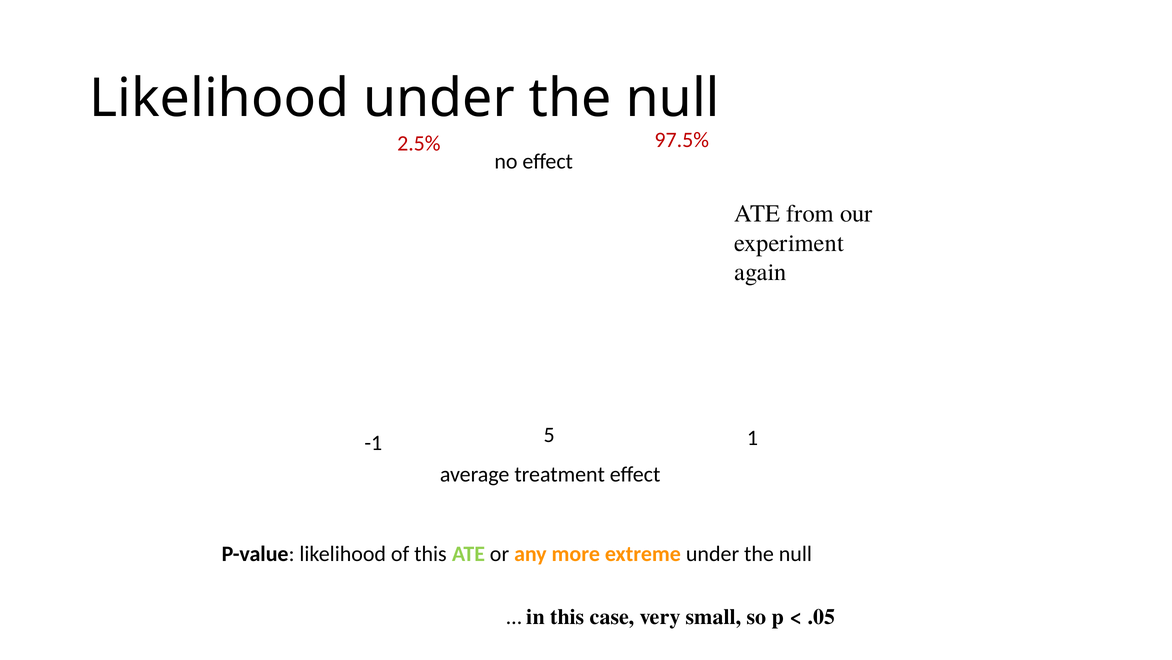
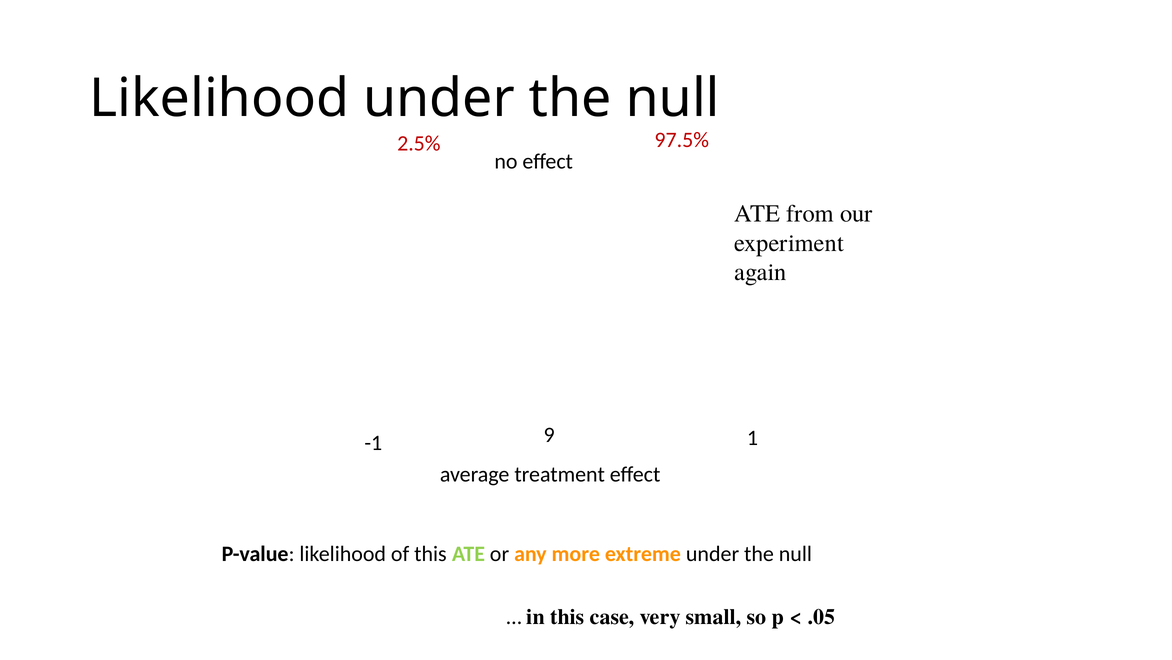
5: 5 -> 9 (549, 435)
